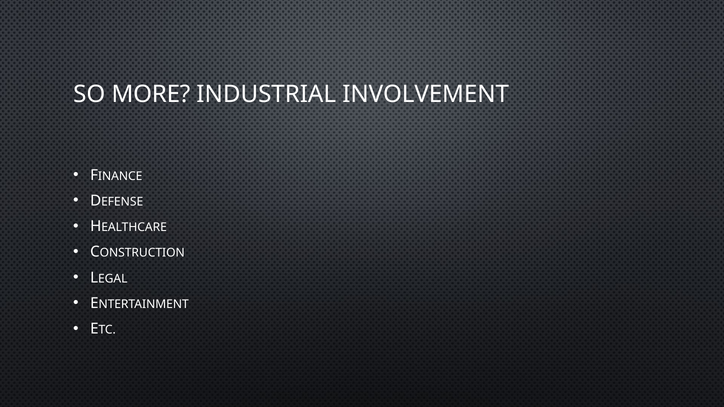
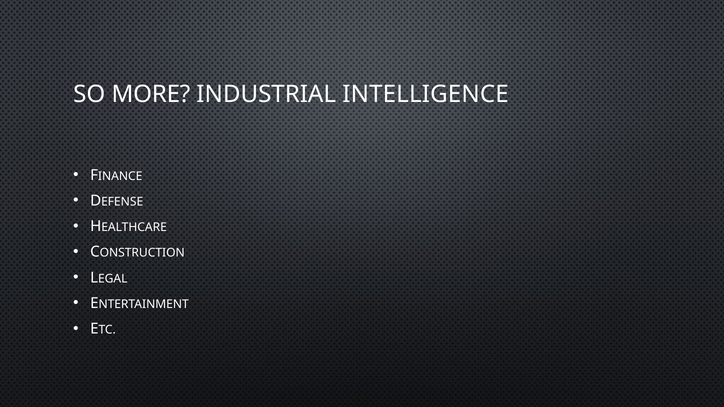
INVOLVEMENT: INVOLVEMENT -> INTELLIGENCE (426, 94)
